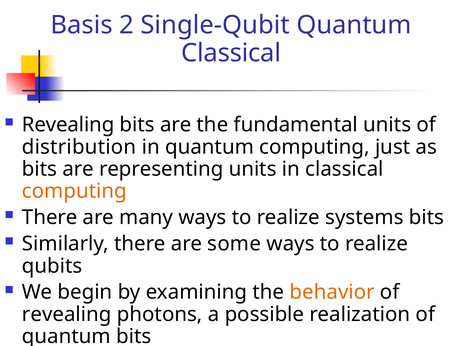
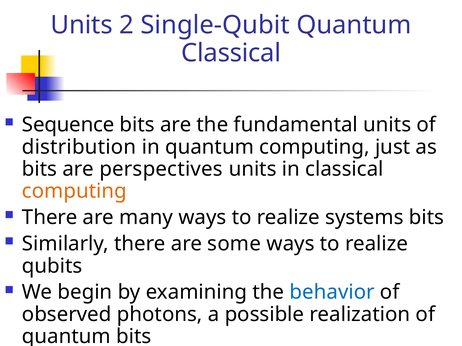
Basis: Basis -> Units (82, 25)
Revealing: Revealing -> Sequence (68, 125)
representing: representing -> perspectives (161, 169)
behavior colour: orange -> blue (332, 293)
revealing: revealing -> observed (67, 315)
